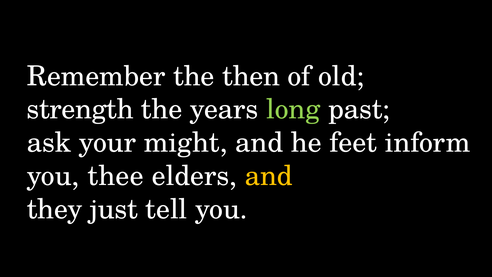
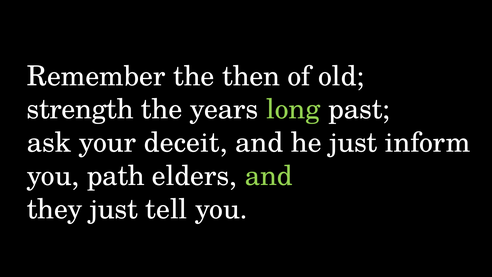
might: might -> deceit (186, 143)
he feet: feet -> just (353, 143)
thee: thee -> path (116, 176)
and colour: yellow -> light green (269, 176)
